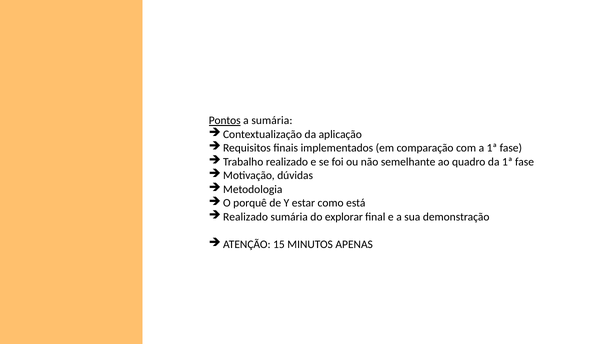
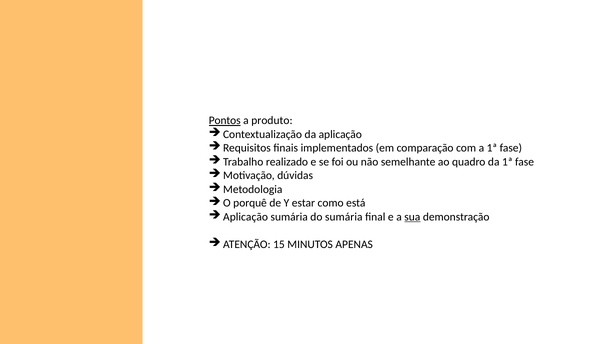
a sumária: sumária -> produto (272, 120)
Realizado: Realizado -> Aplicação (246, 217)
do explorar: explorar -> sumária (344, 217)
sua underline: none -> present (412, 217)
